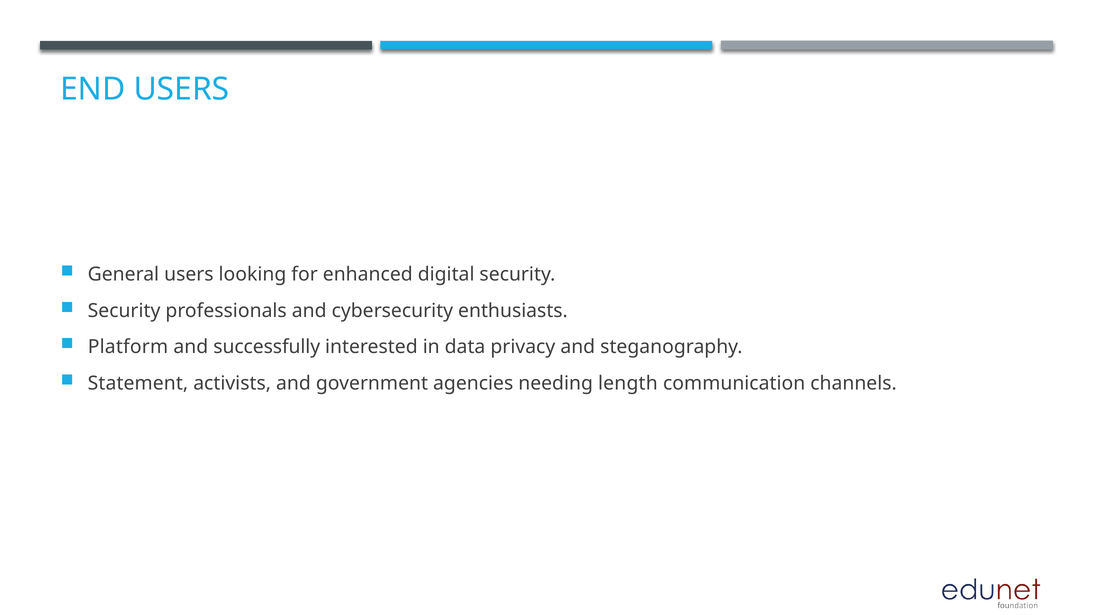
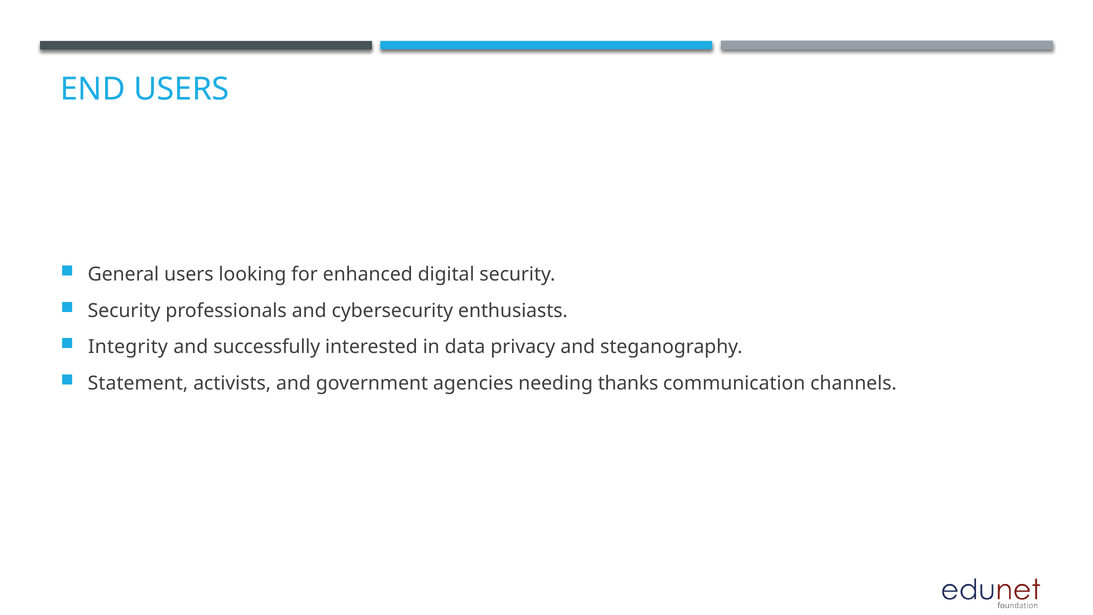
Platform: Platform -> Integrity (128, 347)
length: length -> thanks (628, 383)
